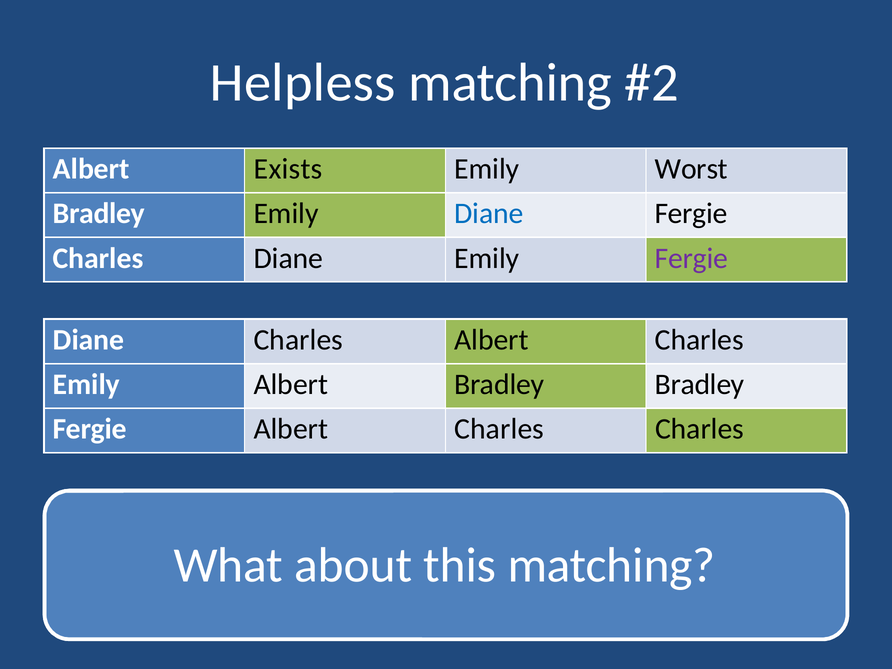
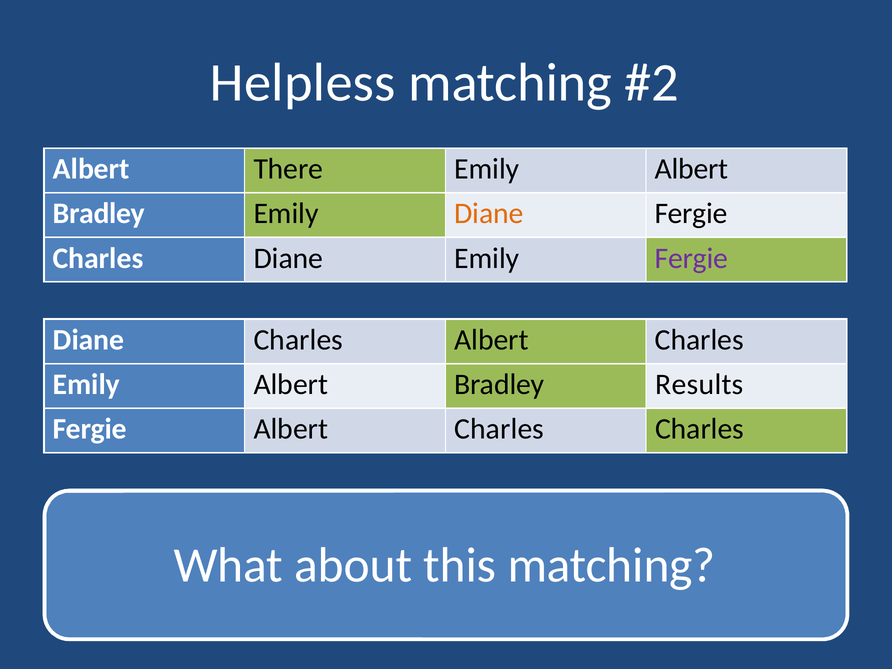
Exists: Exists -> There (288, 169)
Worst: Worst -> Albert (691, 169)
Diane colour: blue -> orange (489, 214)
Bradley Bradley: Bradley -> Results (699, 384)
